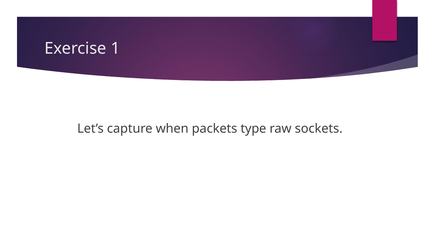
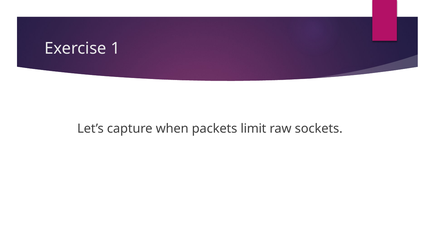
type: type -> limit (253, 129)
